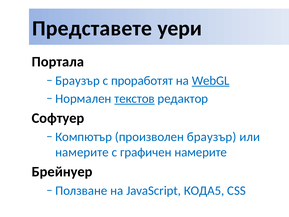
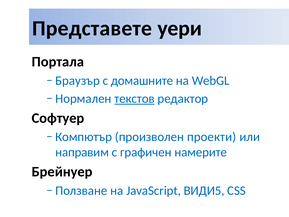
проработят: проработят -> домашните (142, 81)
WebGL underline: present -> none (211, 81)
произволен браузър: браузър -> проекти (212, 137)
намерите: намерите -> направим (82, 152)
КОДА5: КОДА5 -> ВИДИ5 (204, 190)
